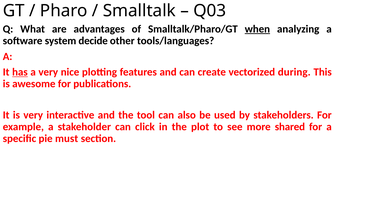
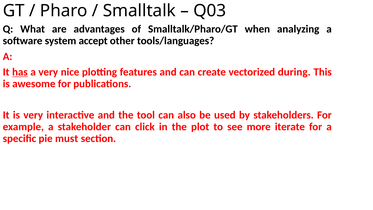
when underline: present -> none (257, 29)
decide: decide -> accept (93, 41)
shared: shared -> iterate (290, 127)
